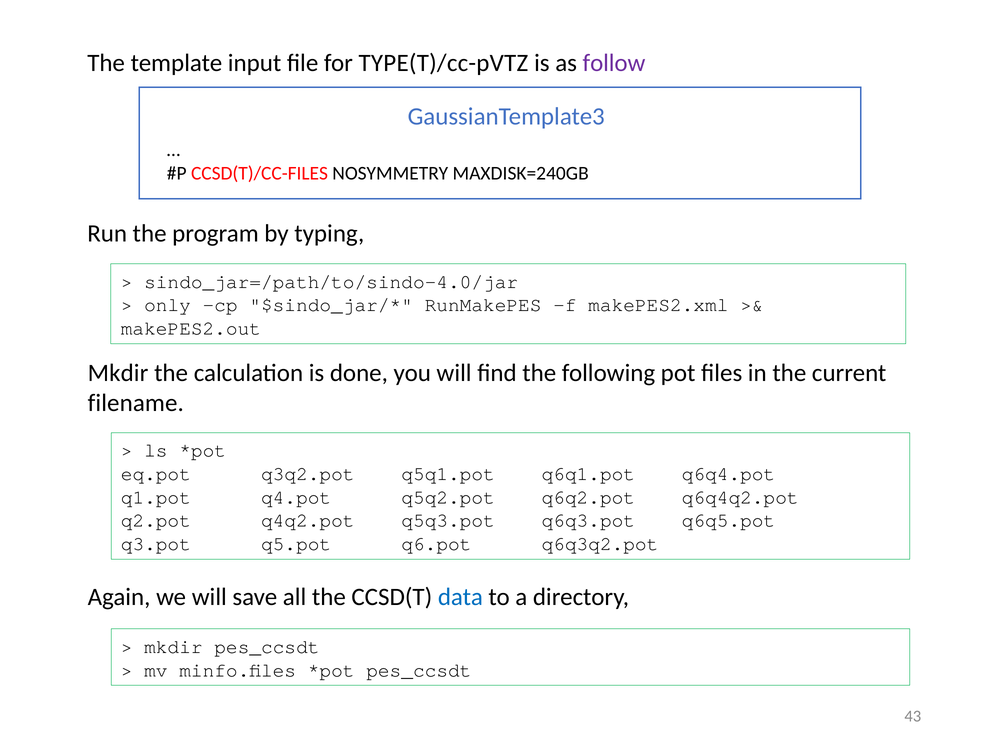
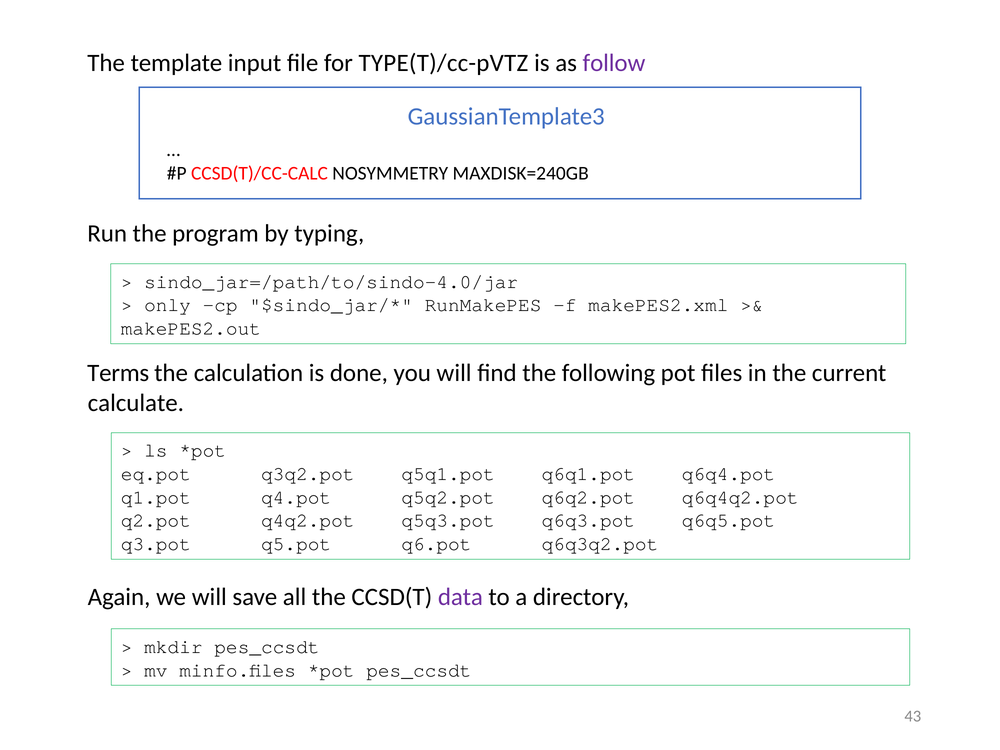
CCSD(T)/CC-FILES: CCSD(T)/CC-FILES -> CCSD(T)/CC-CALC (259, 173)
Mkdir: Mkdir -> Terms (118, 373)
filename: filename -> calculate (136, 403)
data colour: blue -> purple (460, 597)
